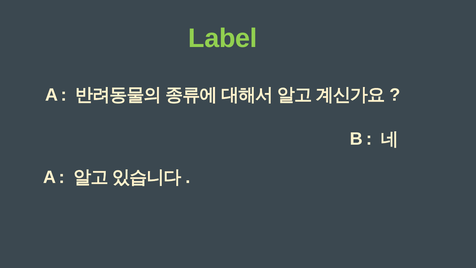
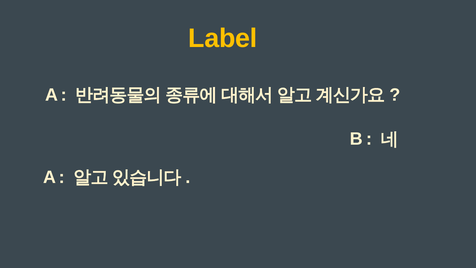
Label colour: light green -> yellow (223, 38)
